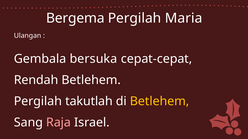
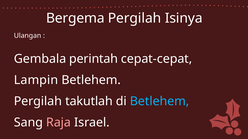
Maria: Maria -> Isinya (184, 18)
bersuka: bersuka -> perintah (94, 59)
Rendah: Rendah -> Lampin (36, 80)
Betlehem colour: yellow -> light blue (160, 102)
